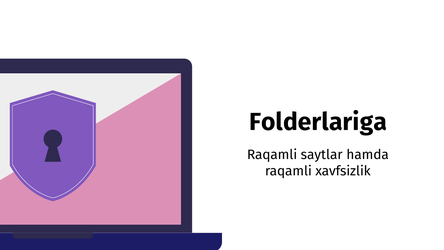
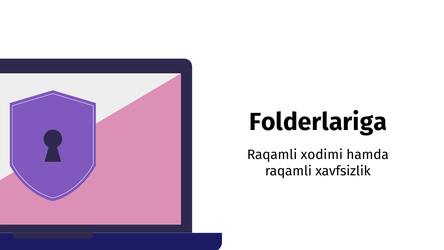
saytlar: saytlar -> xodimi (322, 155)
